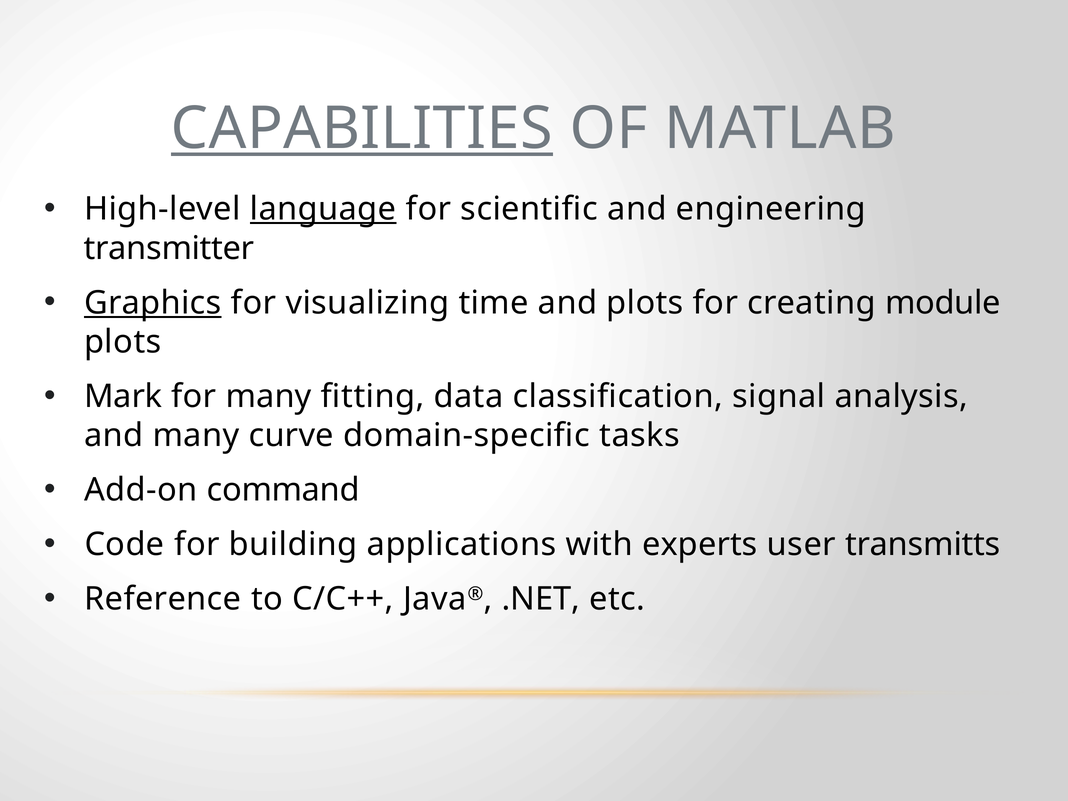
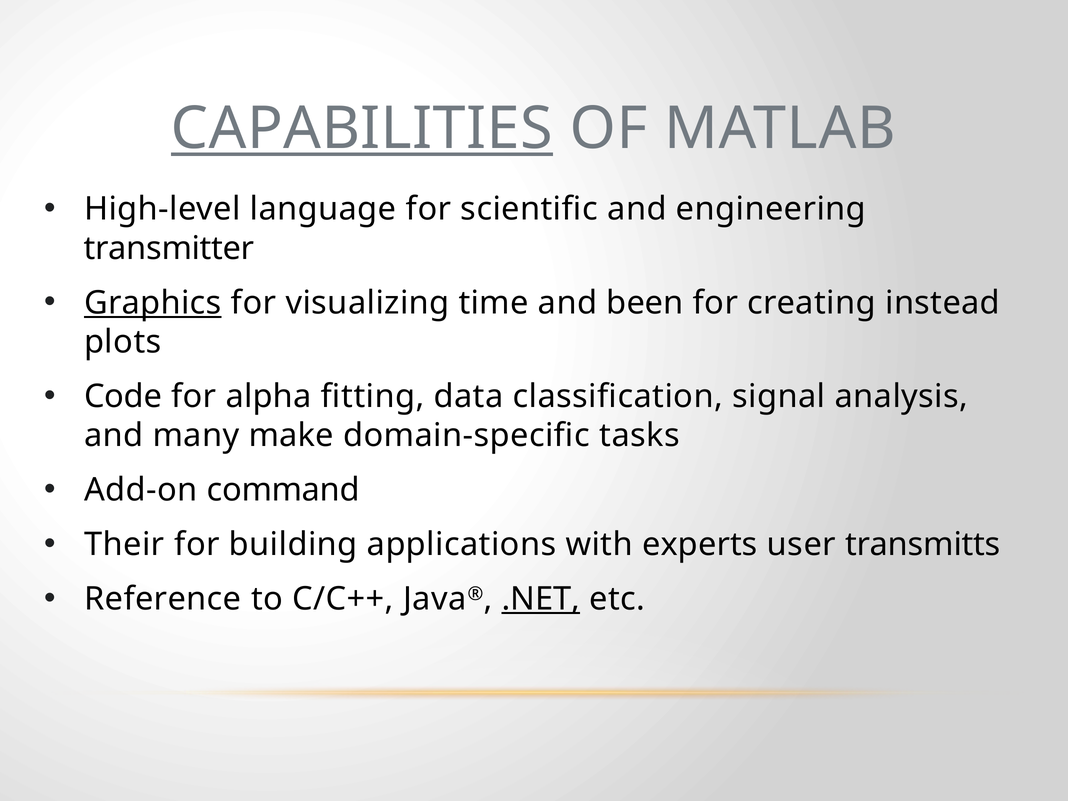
language underline: present -> none (323, 209)
and plots: plots -> been (645, 303)
module: module -> instead (943, 303)
Mark: Mark -> Code (123, 396)
for many: many -> alpha (269, 396)
curve: curve -> make (291, 436)
Code: Code -> Their (124, 545)
.NET underline: none -> present (541, 599)
